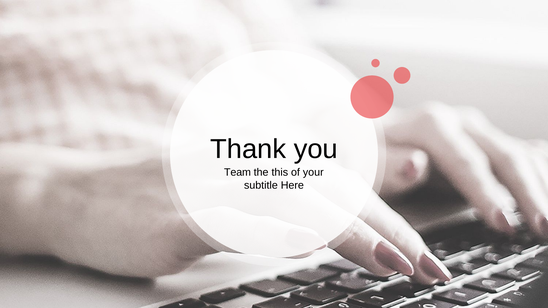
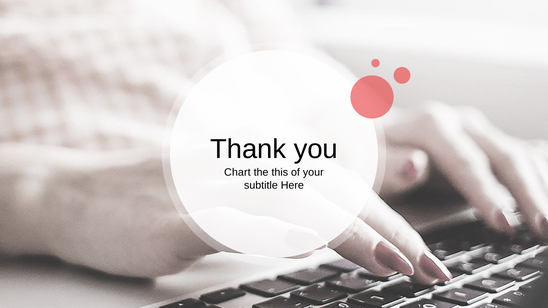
Team: Team -> Chart (237, 173)
